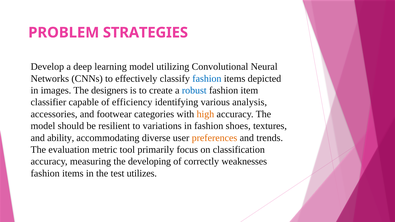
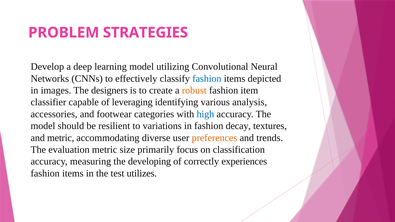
robust colour: blue -> orange (194, 90)
efficiency: efficiency -> leveraging (132, 102)
high colour: orange -> blue (205, 114)
shoes: shoes -> decay (238, 126)
and ability: ability -> metric (61, 138)
tool: tool -> size (127, 150)
weaknesses: weaknesses -> experiences (244, 162)
